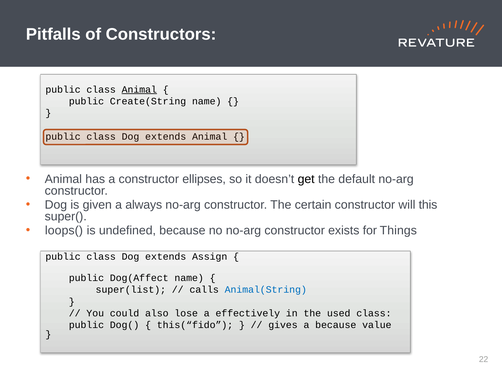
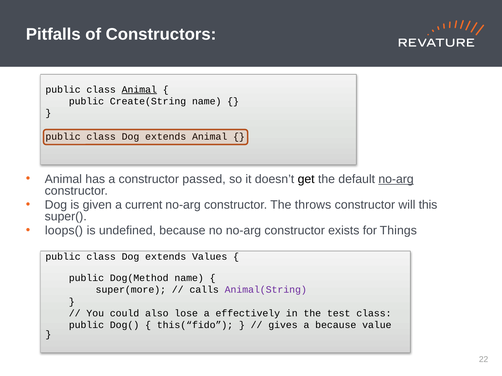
ellipses: ellipses -> passed (204, 179)
no-arg underline: none -> present (396, 179)
always: always -> current (144, 205)
certain: certain -> throws (313, 205)
Assign: Assign -> Values (210, 257)
Dog(Affect: Dog(Affect -> Dog(Method (139, 278)
super(list: super(list -> super(more (131, 290)
Animal(String colour: blue -> purple (266, 290)
used: used -> test (339, 314)
